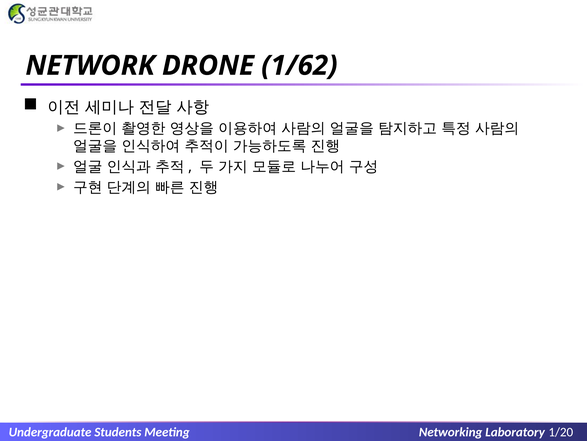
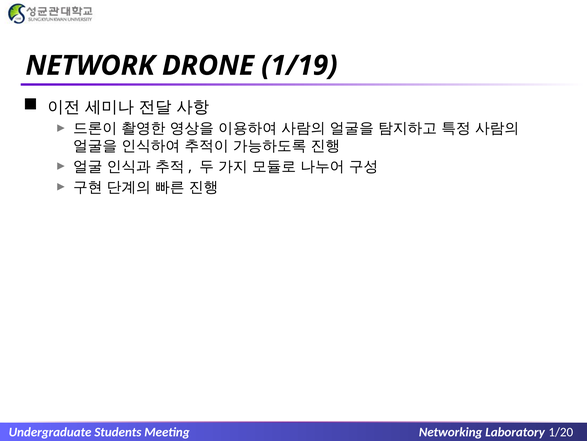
1/62: 1/62 -> 1/19 (299, 66)
